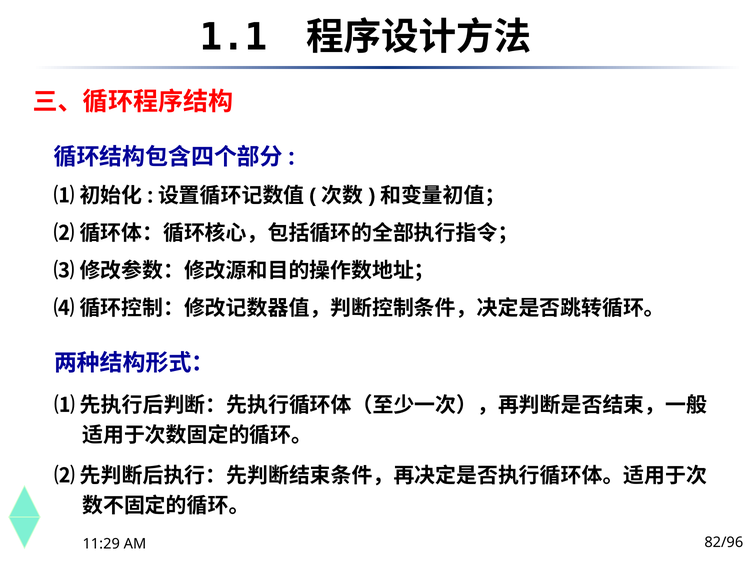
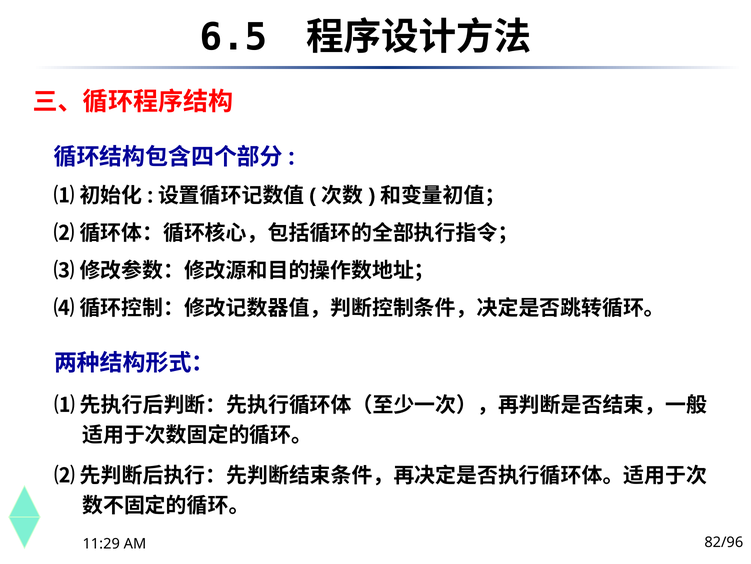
1.1: 1.1 -> 6.5 (233, 37)
